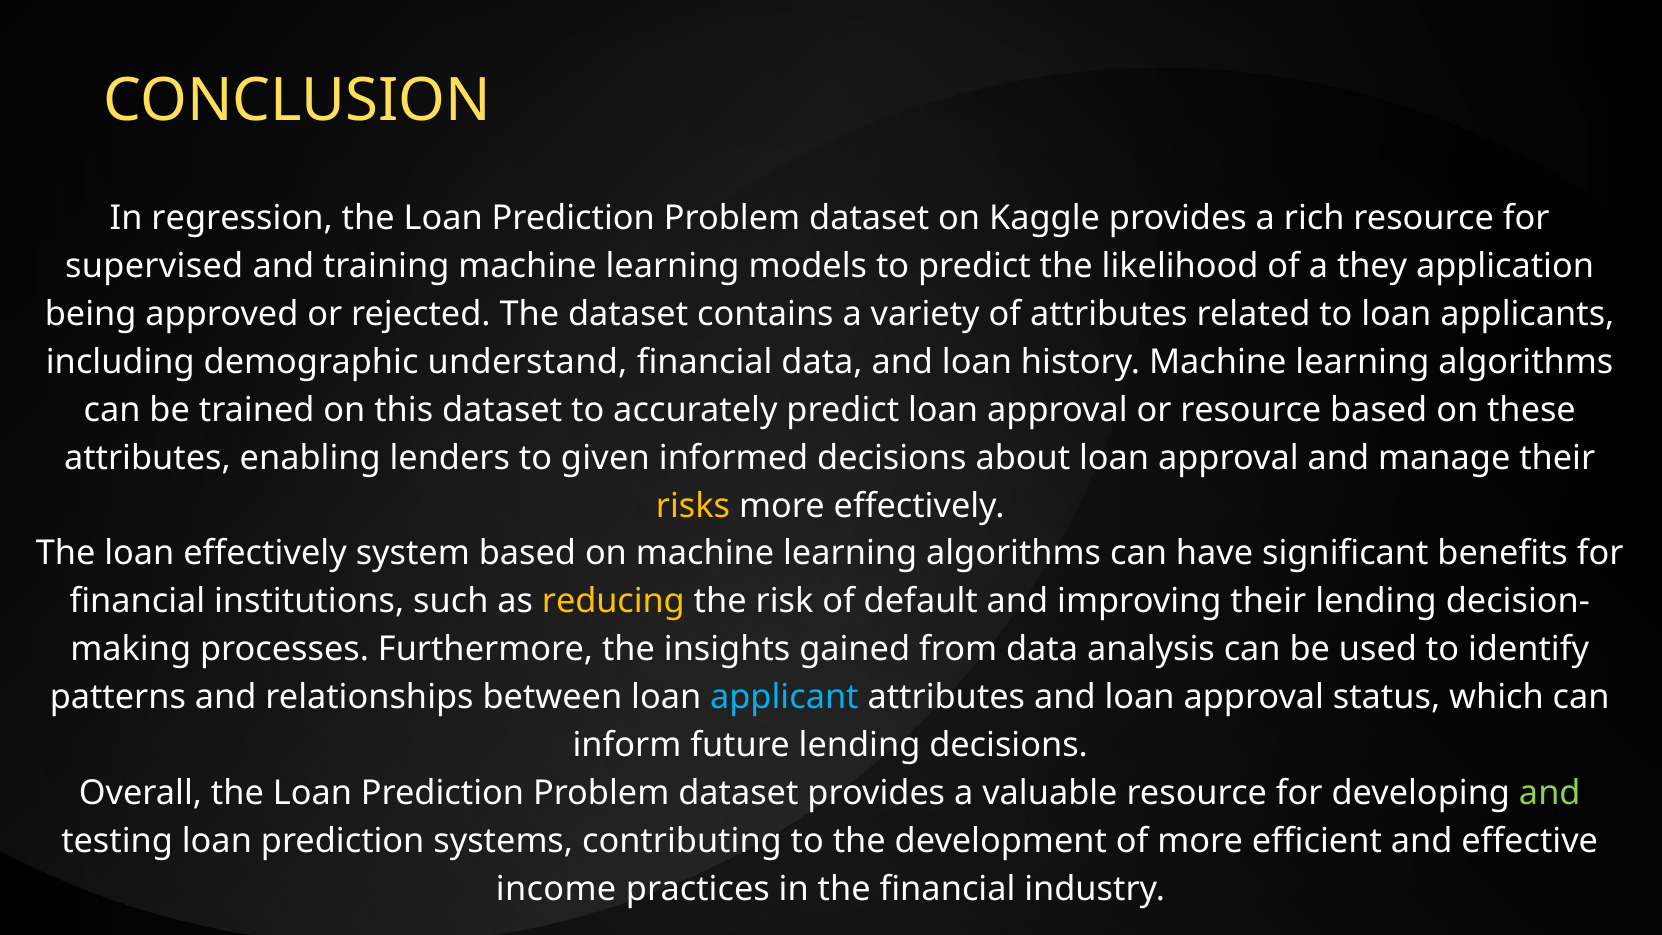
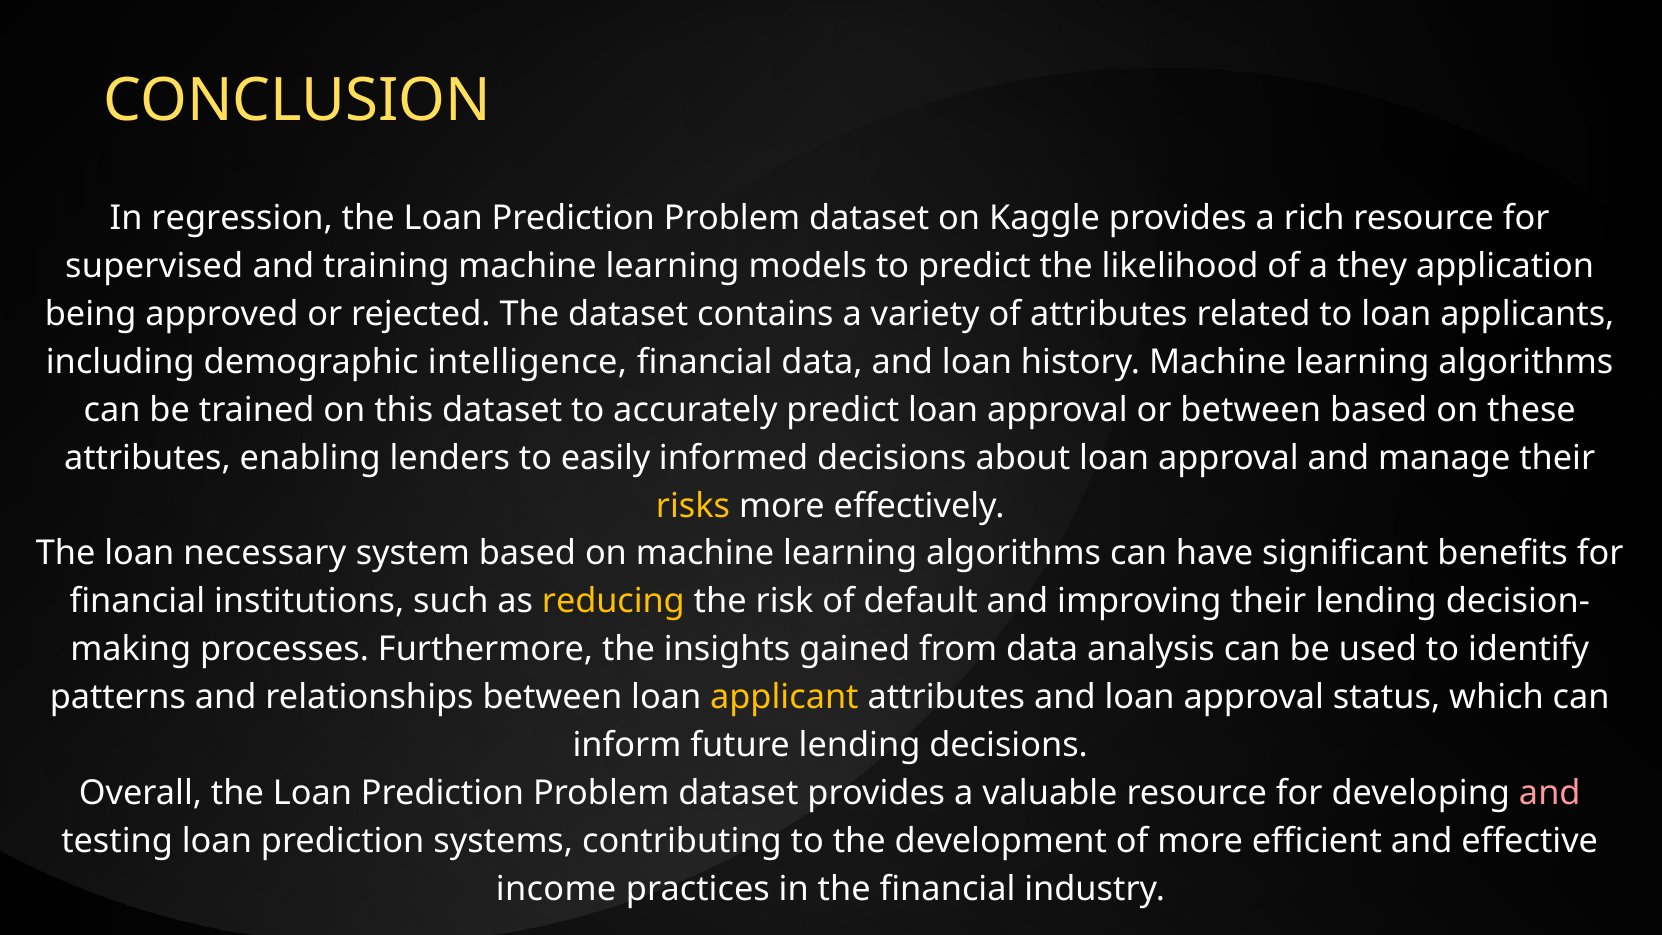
understand: understand -> intelligence (527, 362)
or resource: resource -> between (1251, 410)
given: given -> easily (606, 458)
loan effectively: effectively -> necessary (265, 554)
applicant colour: light blue -> yellow (784, 697)
and colour: light green -> pink (1550, 793)
